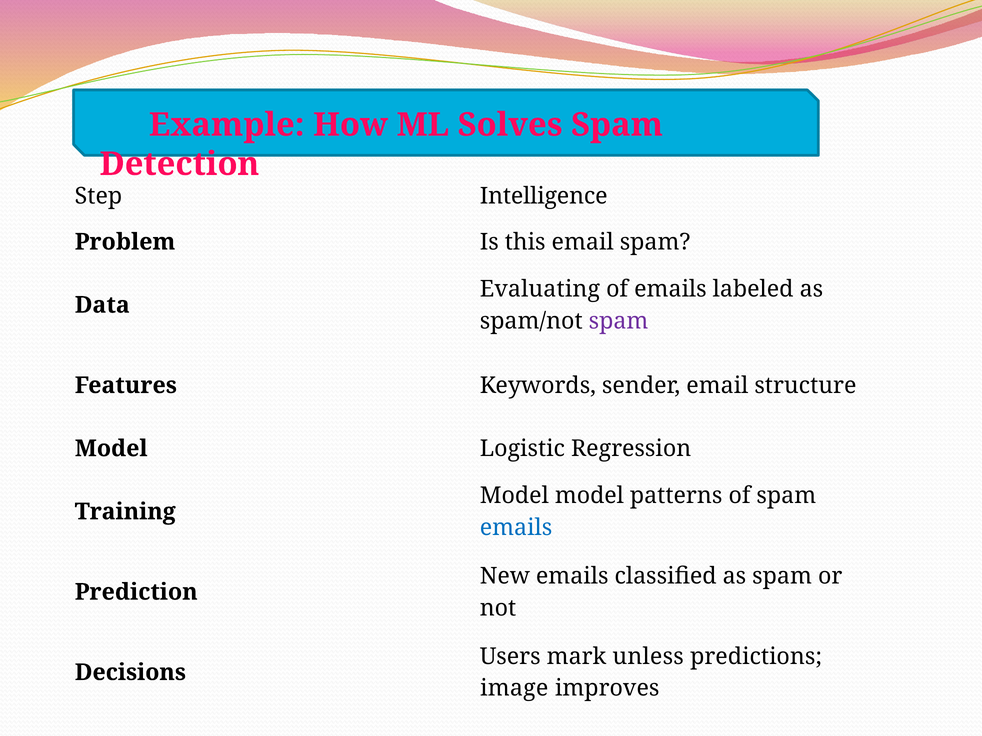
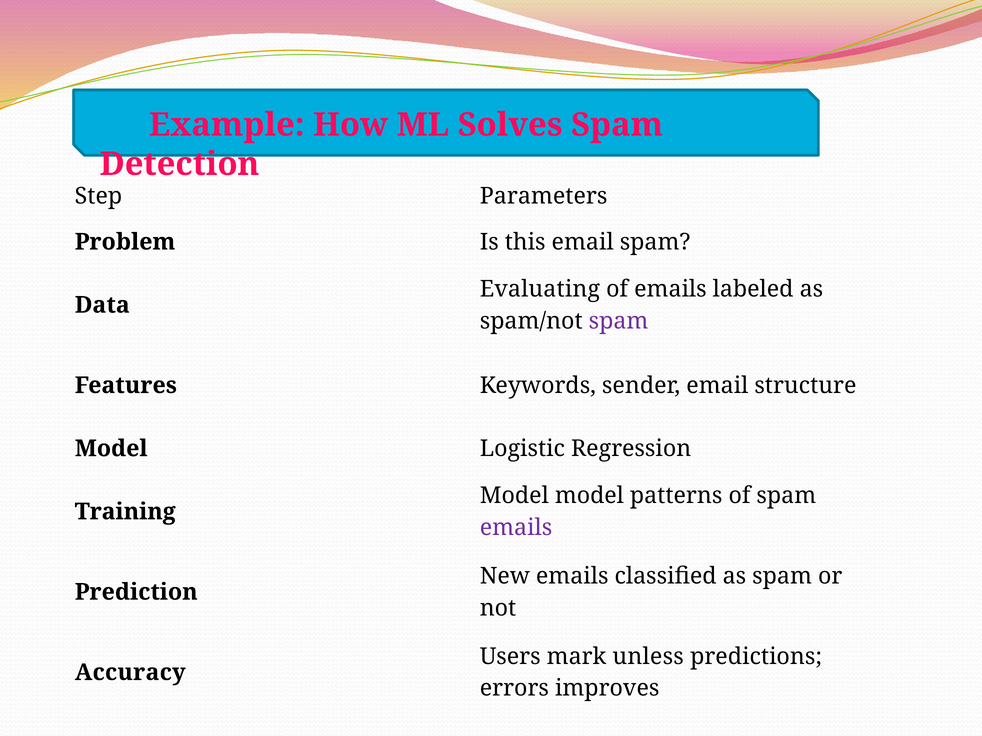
Intelligence: Intelligence -> Parameters (544, 196)
emails colour: blue -> purple (516, 528)
Decisions: Decisions -> Accuracy (130, 673)
image: image -> errors (514, 689)
